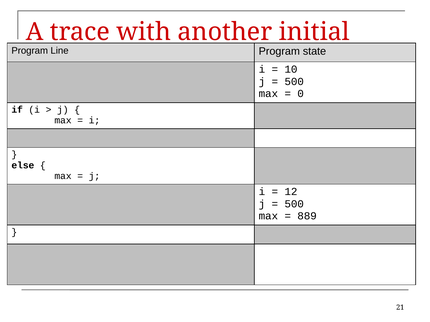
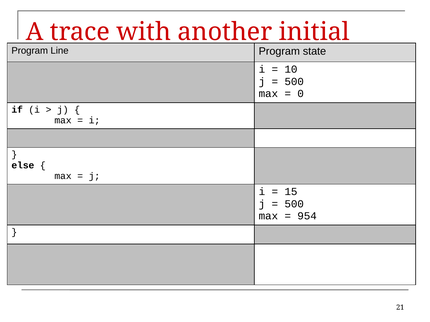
12: 12 -> 15 (291, 192)
889: 889 -> 954 (307, 216)
